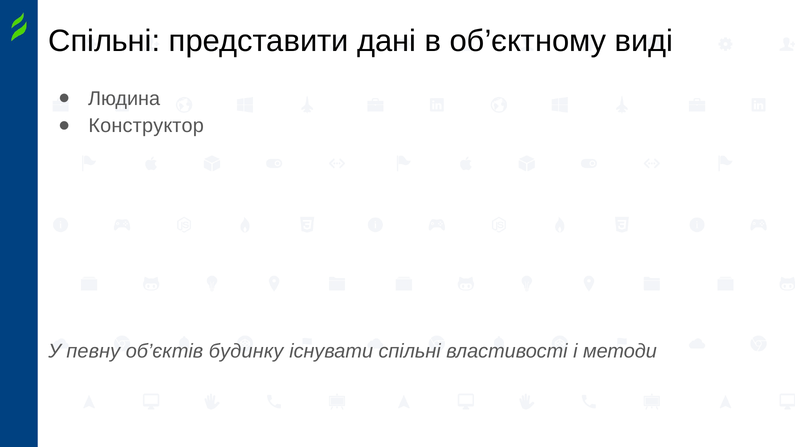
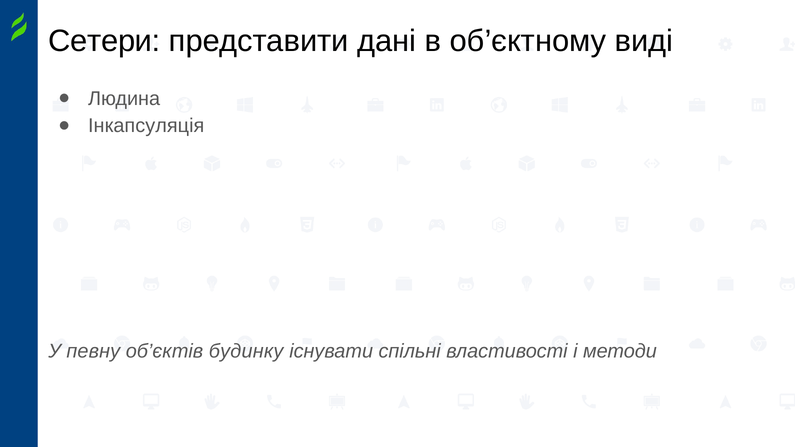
Спільні: Спільні -> Сетери (104, 41)
Конструктор: Конструктор -> Інкапсуляція (146, 126)
